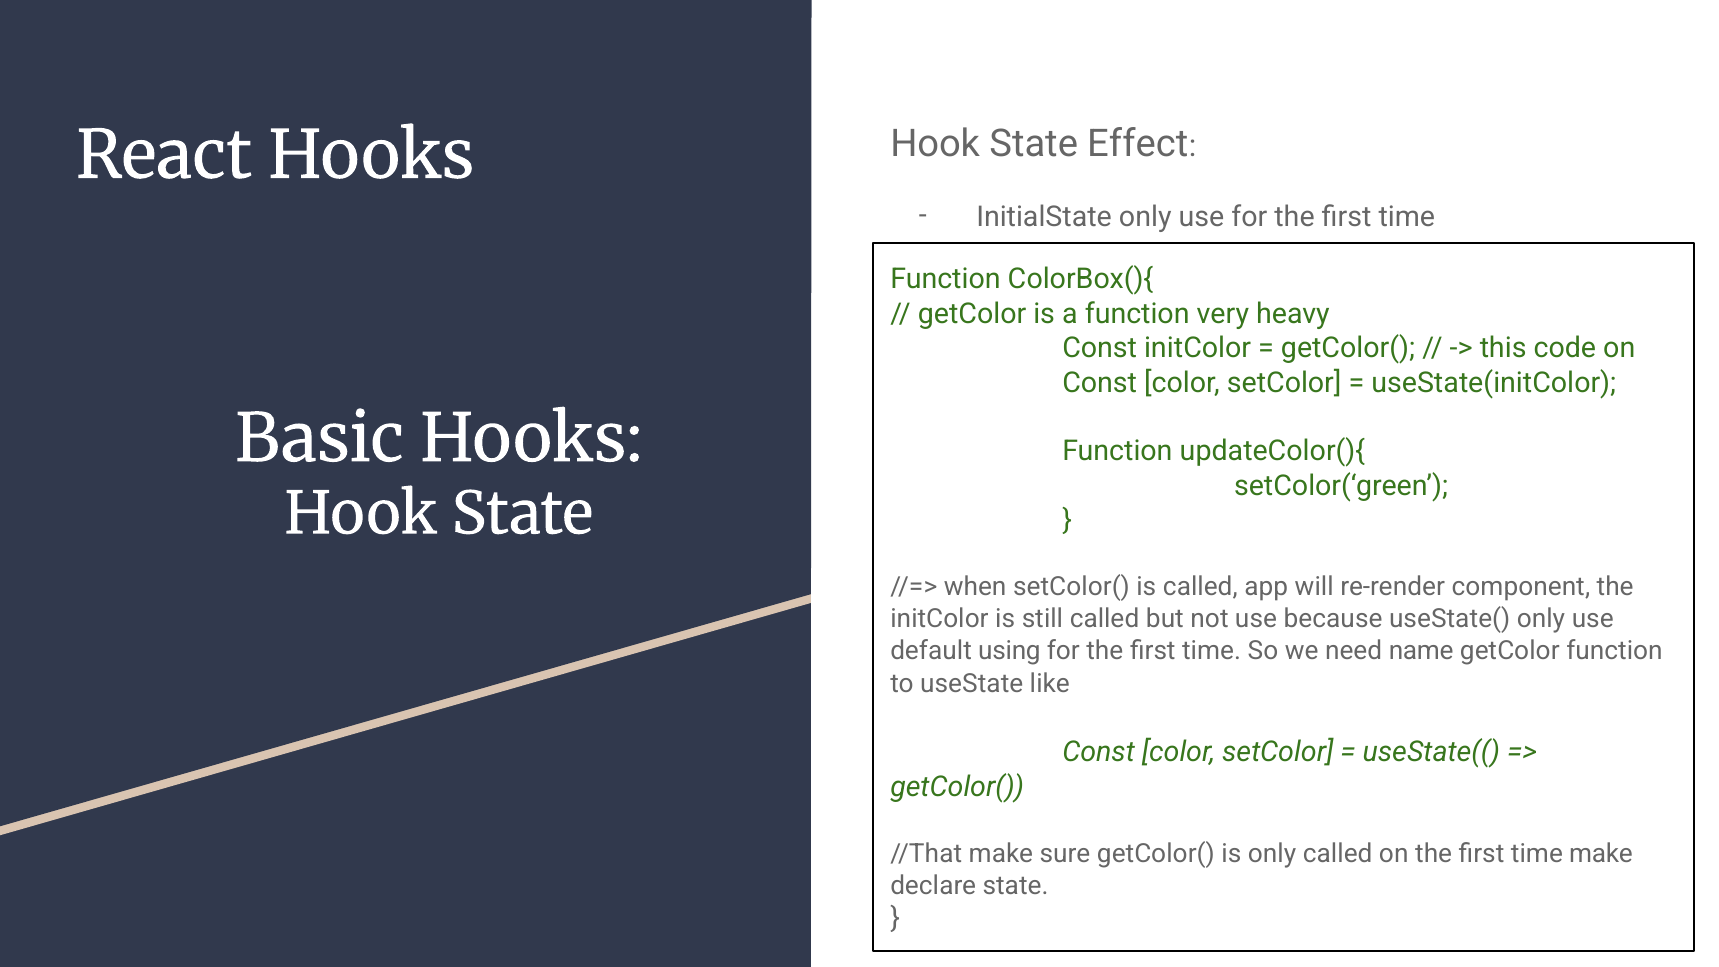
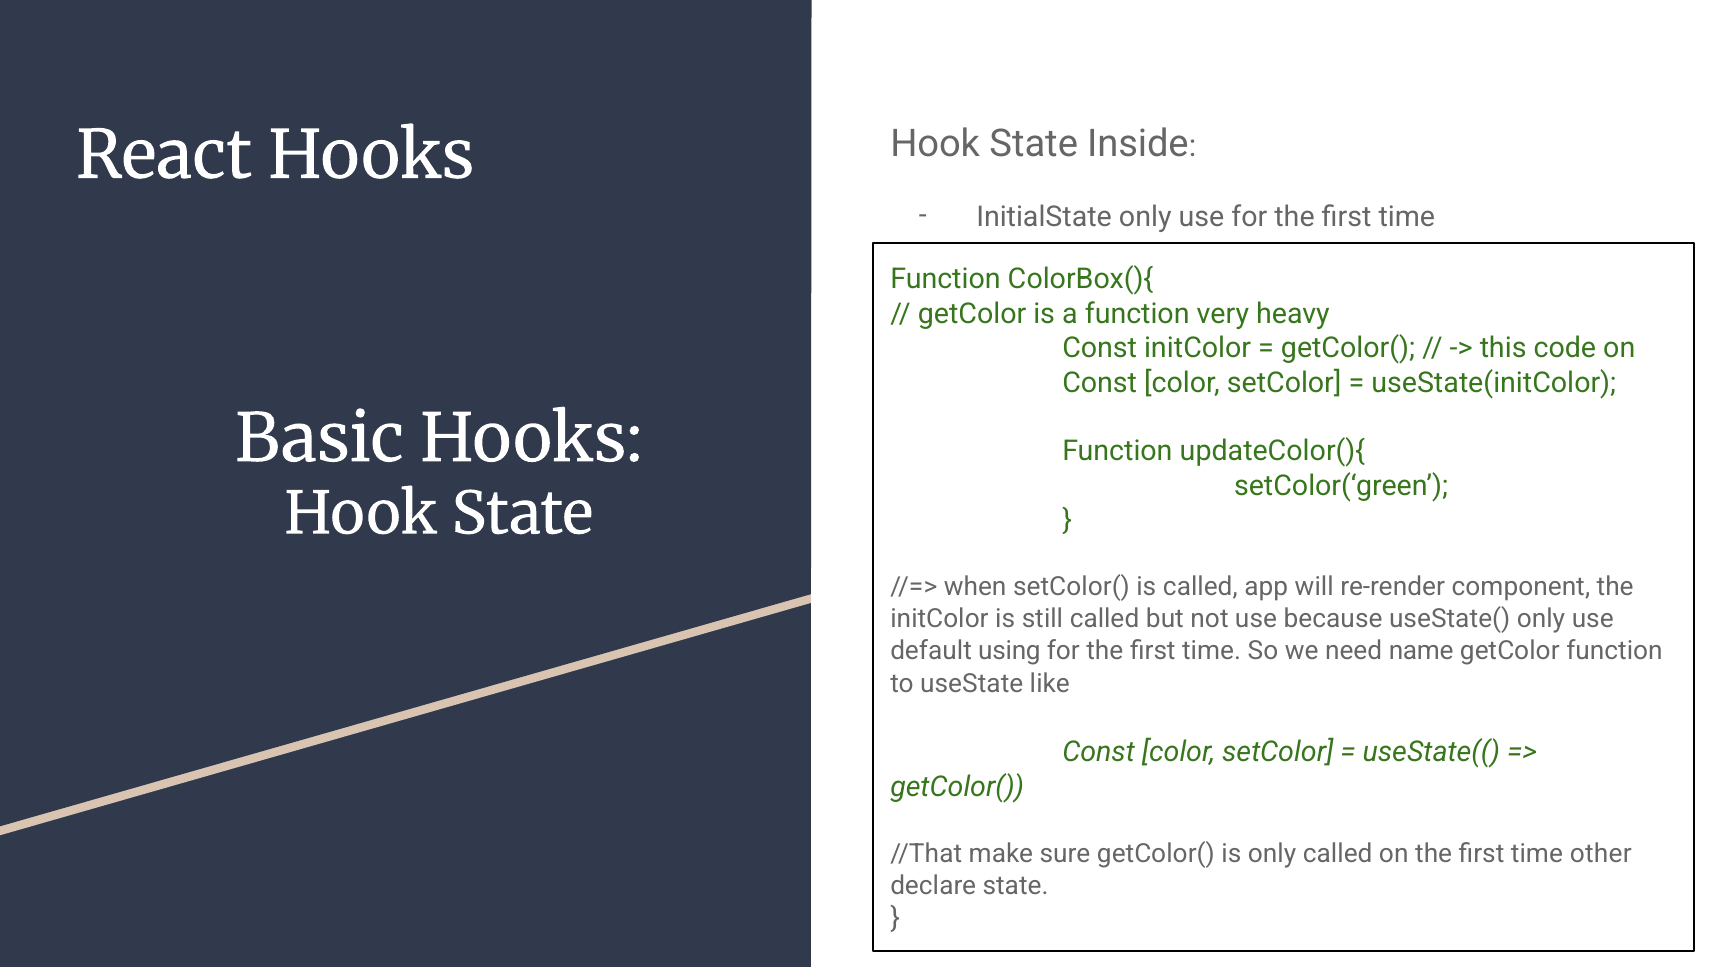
Effect: Effect -> Inside (1138, 144)
time make: make -> other (1601, 854)
